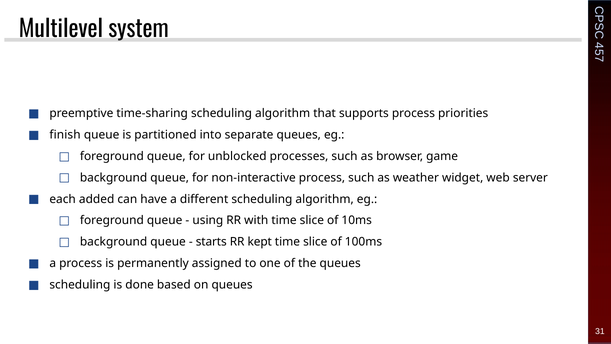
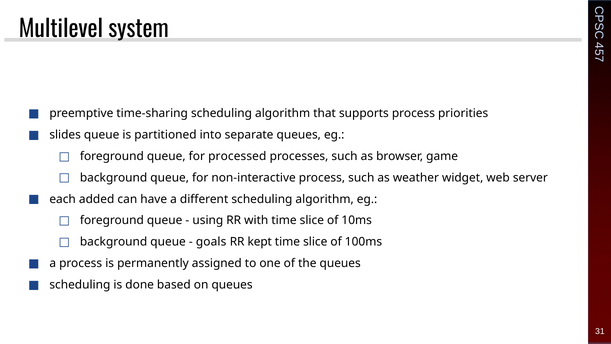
finish: finish -> slides (65, 135)
unblocked: unblocked -> processed (237, 156)
starts: starts -> goals (211, 242)
